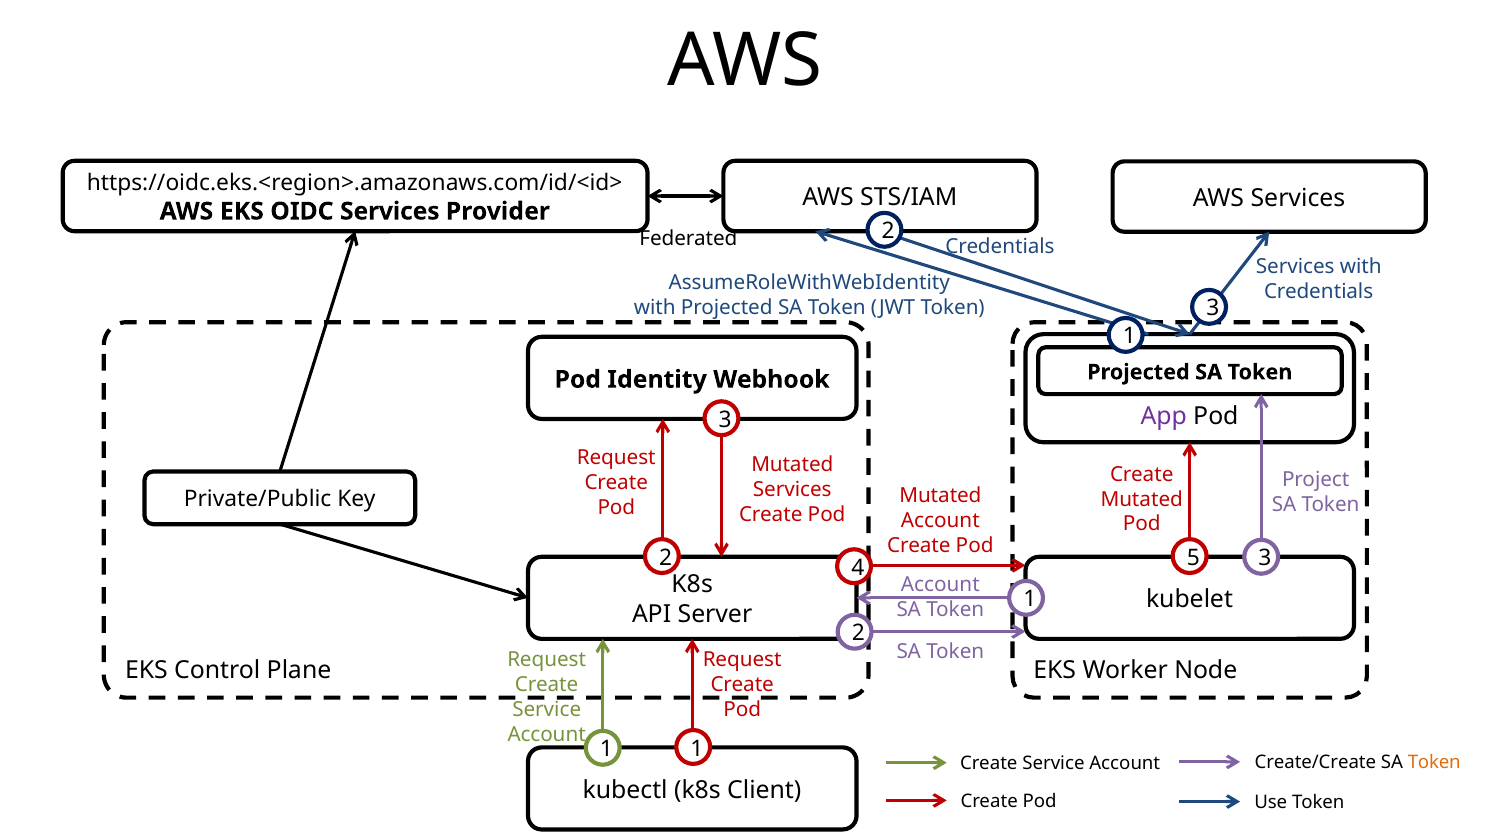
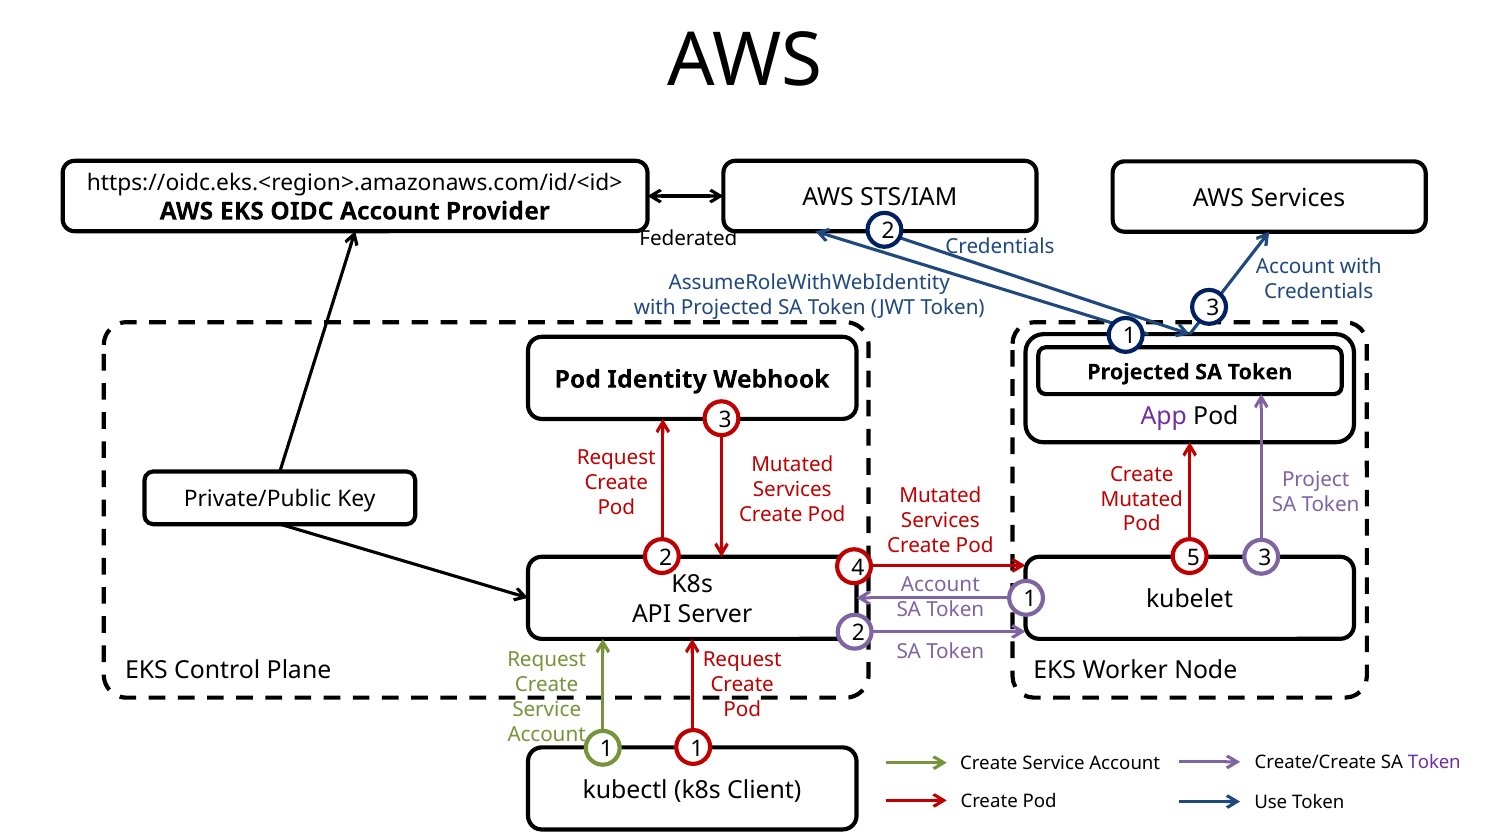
OIDC Services: Services -> Account (390, 211)
Services: Services -> Account (1295, 266)
Account: Account -> Services (940, 521)
Token colour: orange -> purple (1434, 763)
